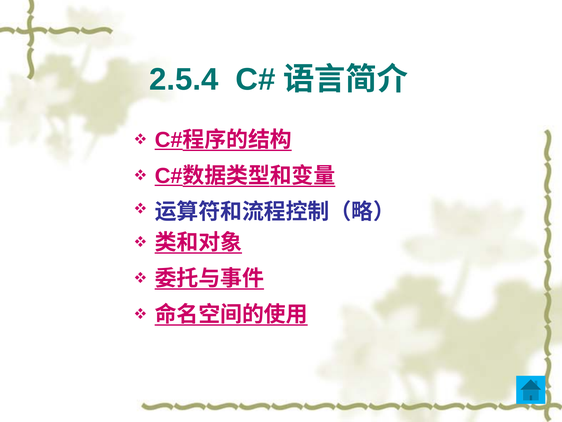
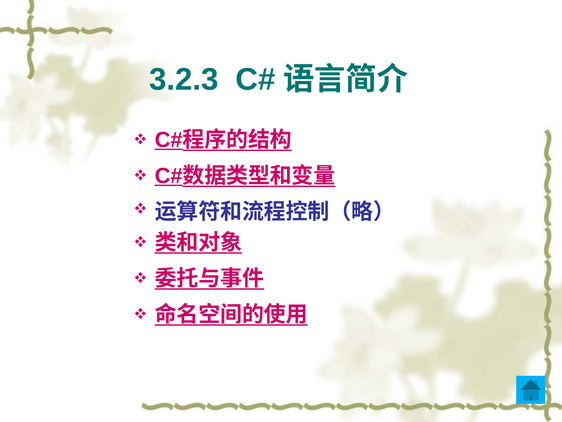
2.5.4: 2.5.4 -> 3.2.3 (184, 79)
